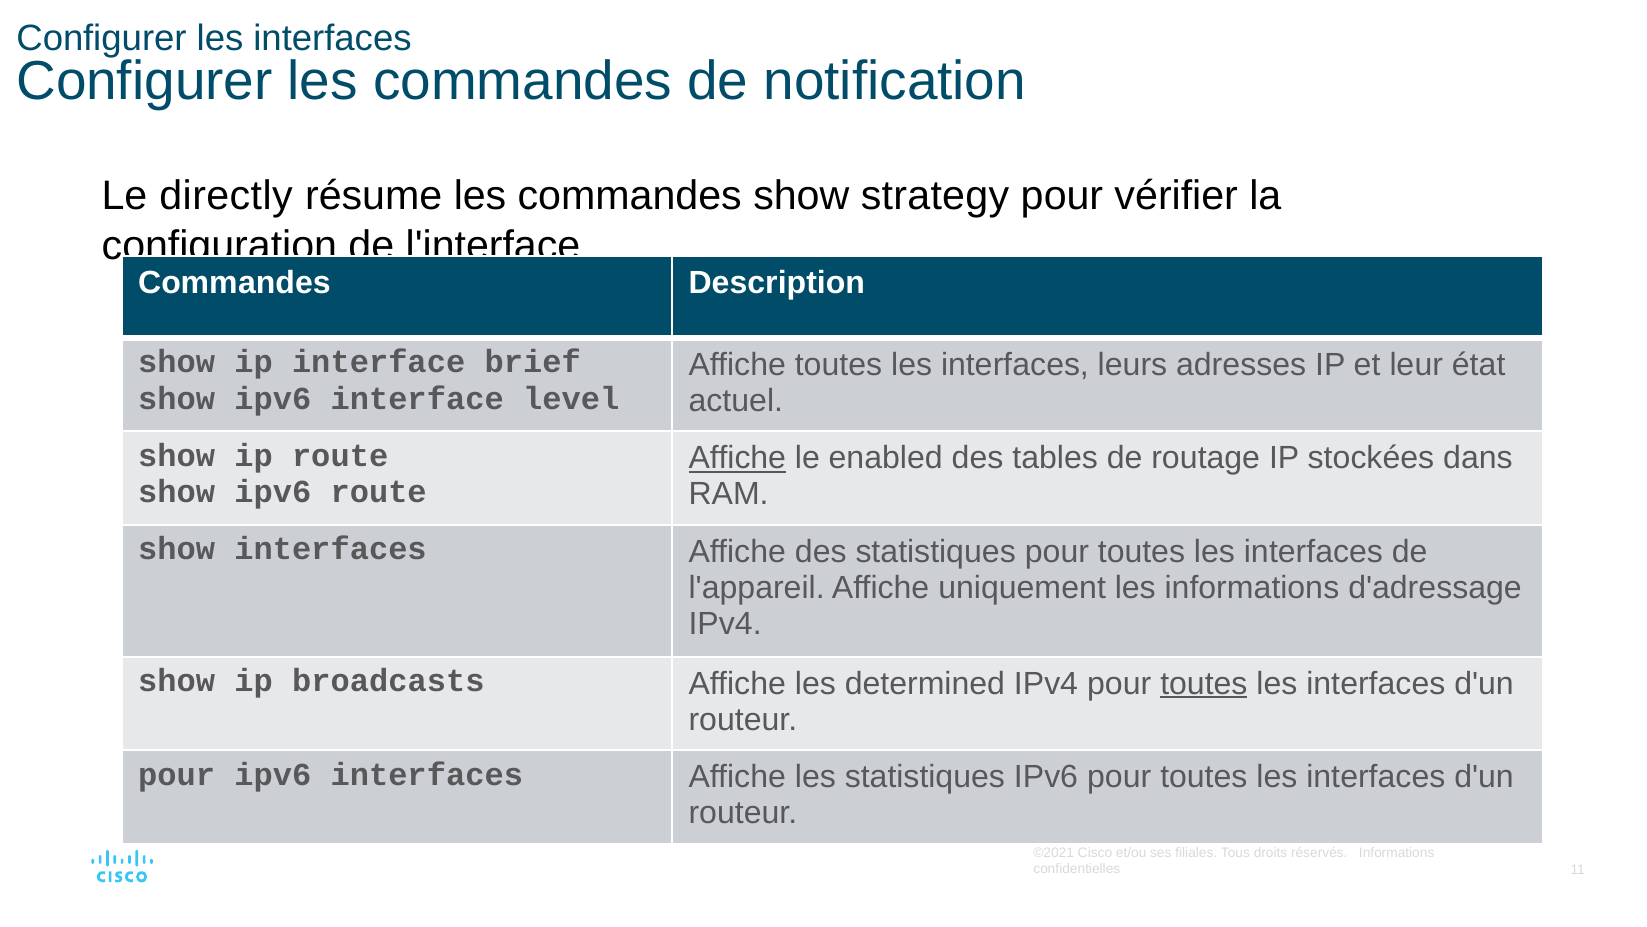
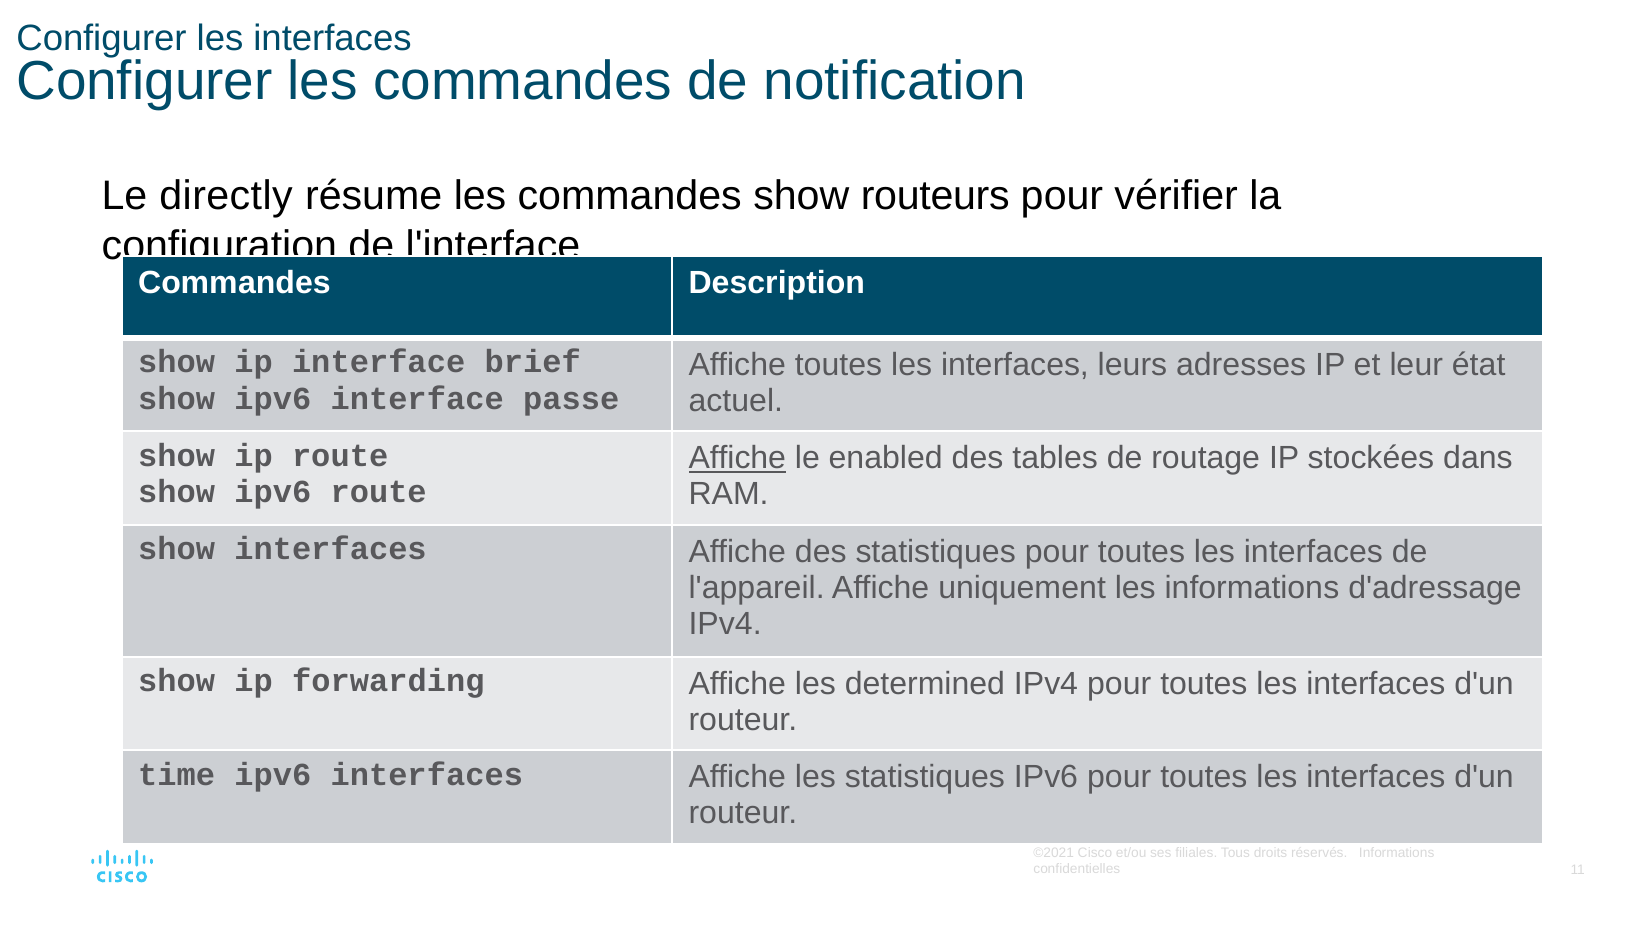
strategy: strategy -> routeurs (935, 196)
level: level -> passe (571, 398)
broadcasts: broadcasts -> forwarding (388, 681)
toutes underline: present -> none (1204, 683)
pour: pour -> time (177, 774)
